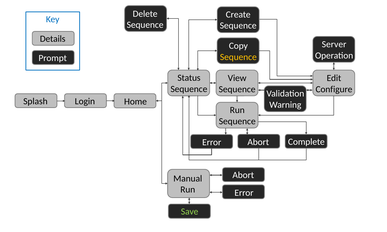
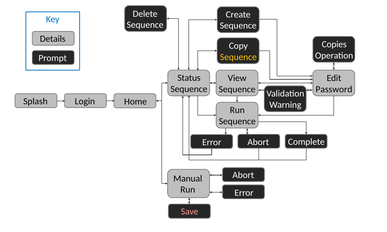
Server: Server -> Copies (334, 44)
Configure: Configure -> Password (334, 89)
Save colour: light green -> pink (190, 212)
